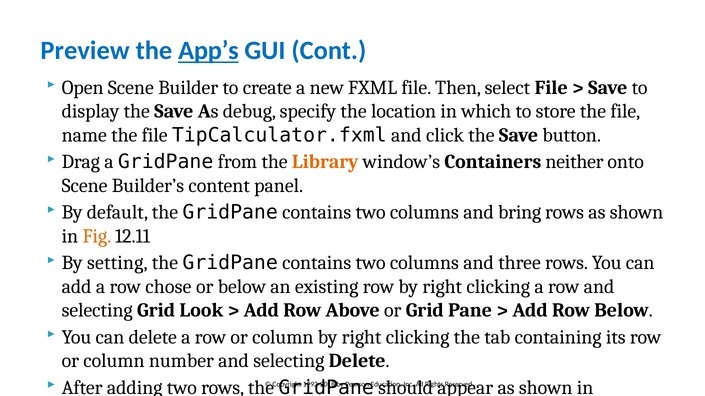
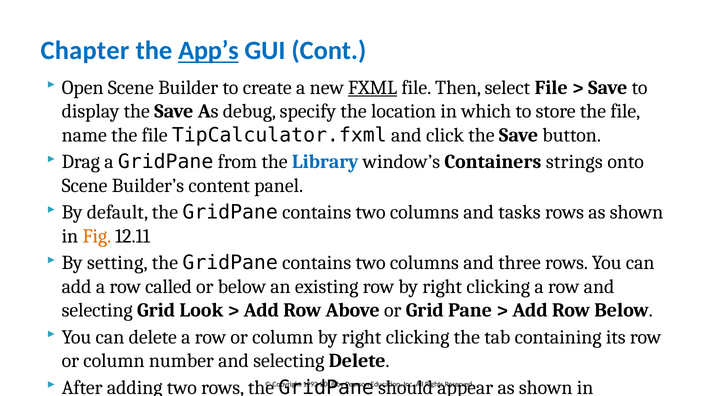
Preview: Preview -> Chapter (85, 51)
FXML underline: none -> present (373, 88)
Library colour: orange -> blue (325, 162)
neither: neither -> strings (574, 162)
bring: bring -> tasks (519, 213)
chose: chose -> called (169, 287)
